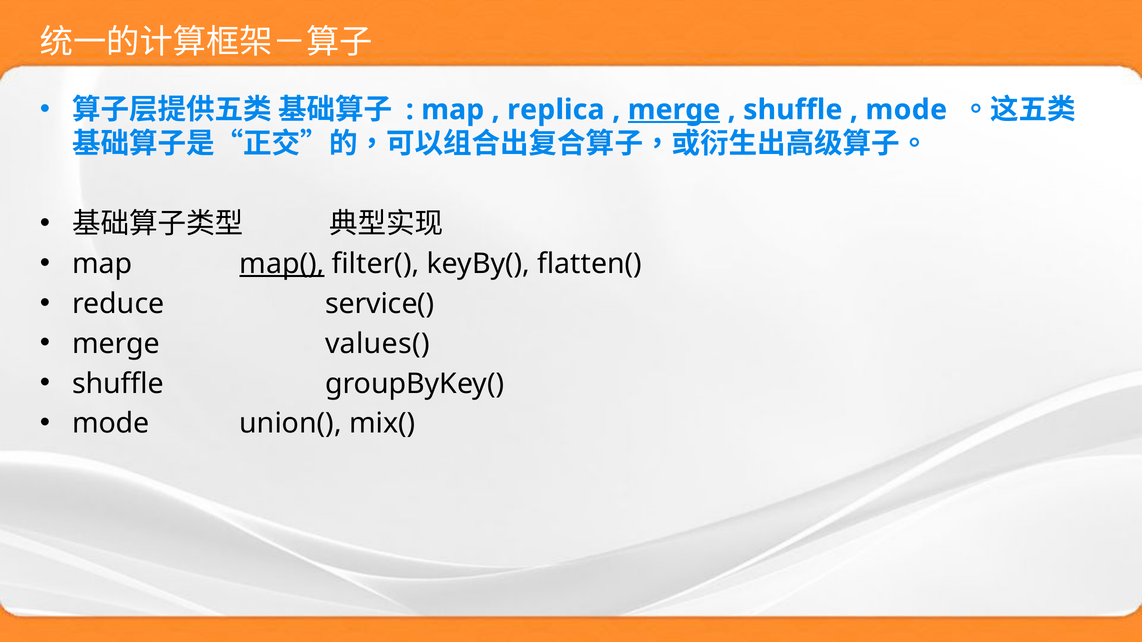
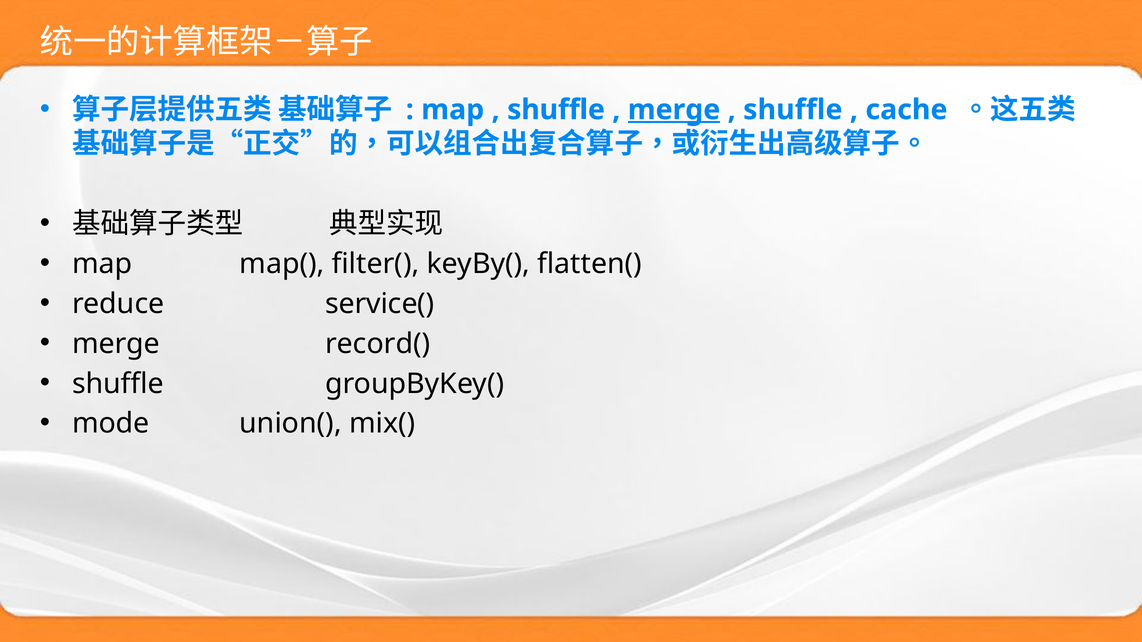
replica: replica -> shuffle (556, 110)
mode: mode -> cache (906, 110)
map( underline: present -> none (282, 264)
values(: values( -> record( (378, 344)
